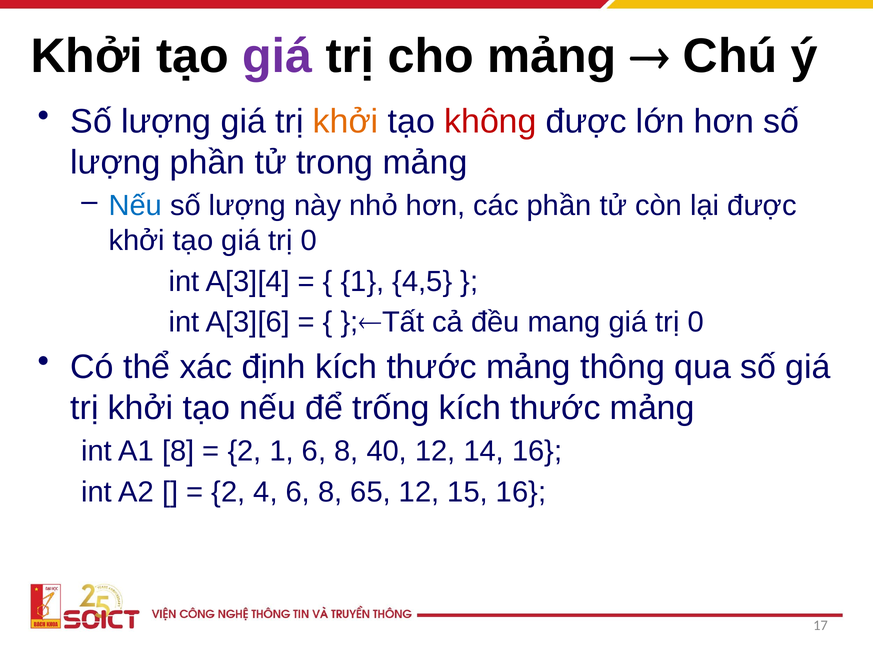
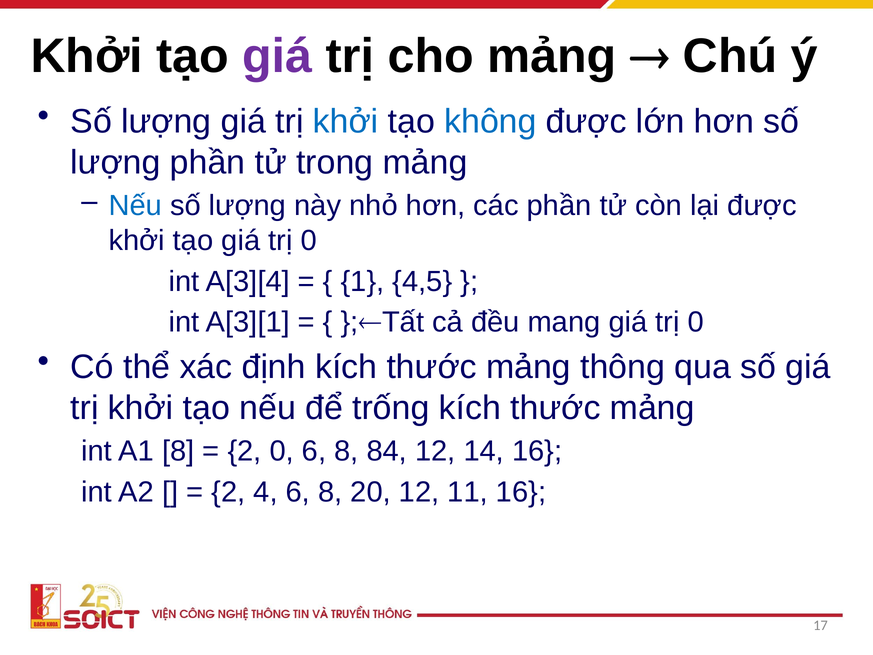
khởi colour: orange -> blue (346, 122)
không colour: red -> blue (490, 122)
A[3][6: A[3][6 -> A[3][1 (248, 322)
2 1: 1 -> 0 (282, 451)
40: 40 -> 84 (387, 451)
65: 65 -> 20 (371, 492)
15: 15 -> 11 (468, 492)
